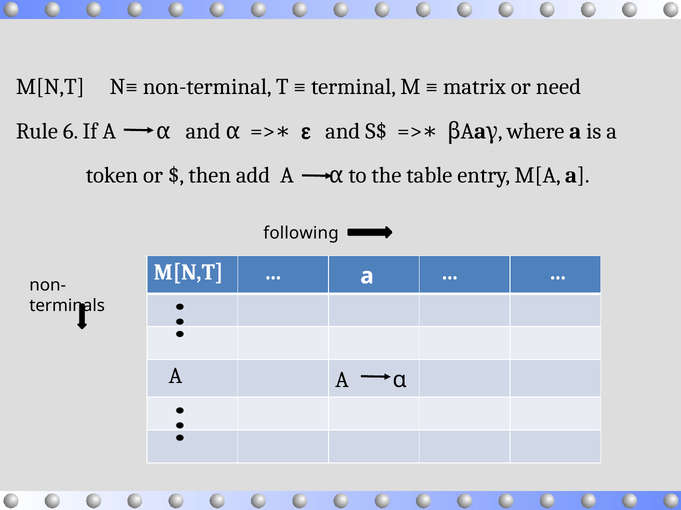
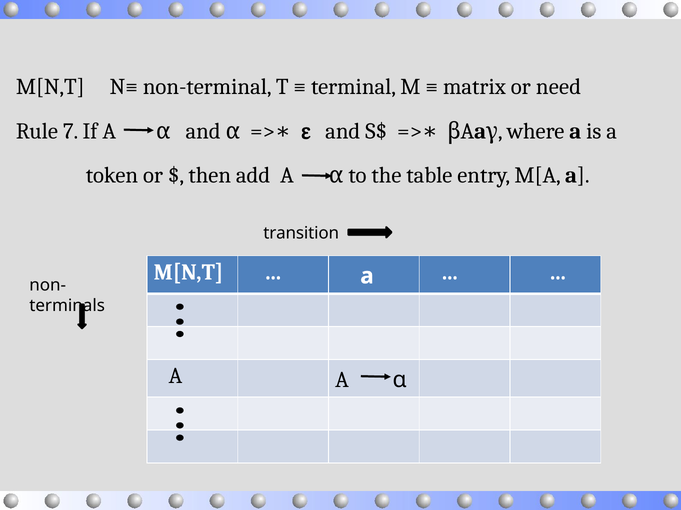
6: 6 -> 7 (71, 131)
following: following -> transition (301, 234)
